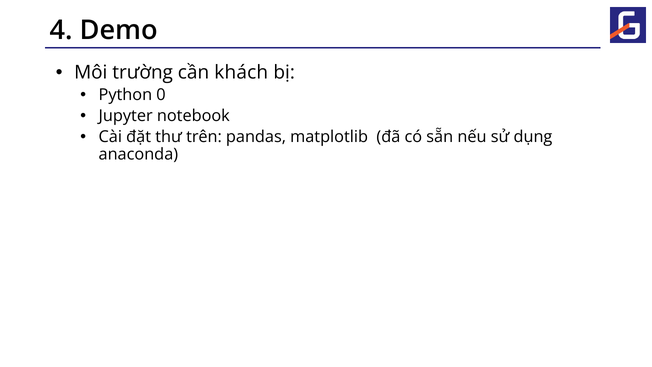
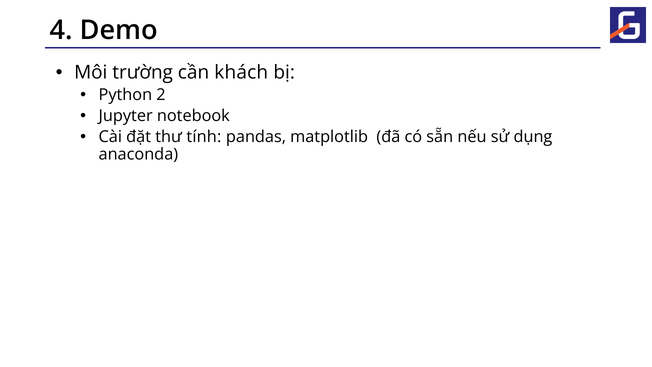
0: 0 -> 2 (161, 95)
trên: trên -> tính (204, 137)
